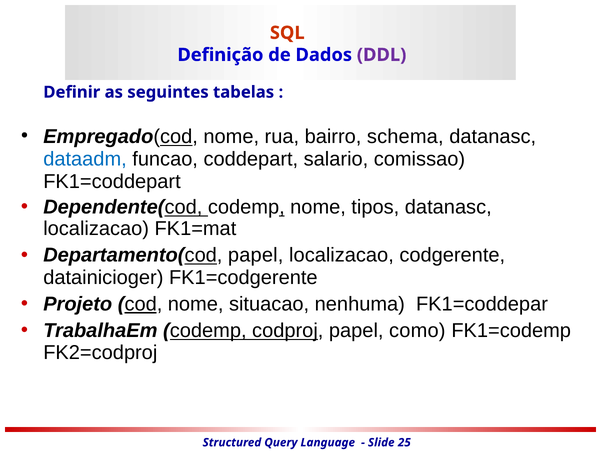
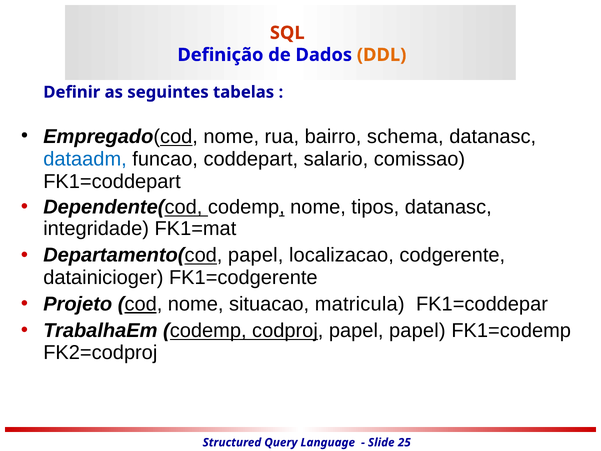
DDL colour: purple -> orange (382, 55)
localizacao: localizacao -> integridade (96, 229)
nenhuma: nenhuma -> matricula (360, 304)
papel como: como -> papel (417, 330)
